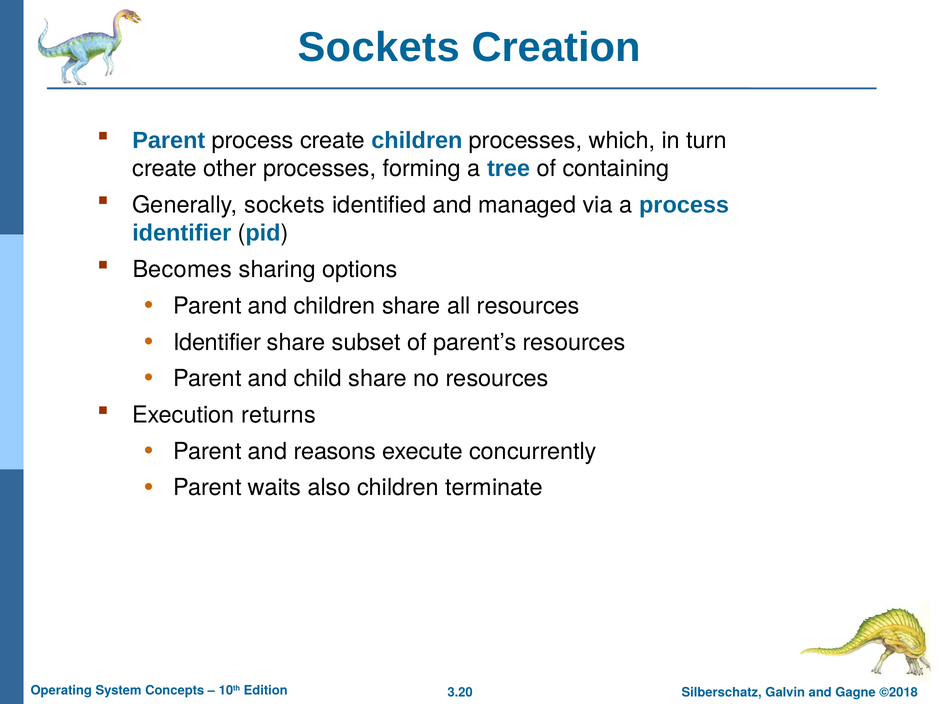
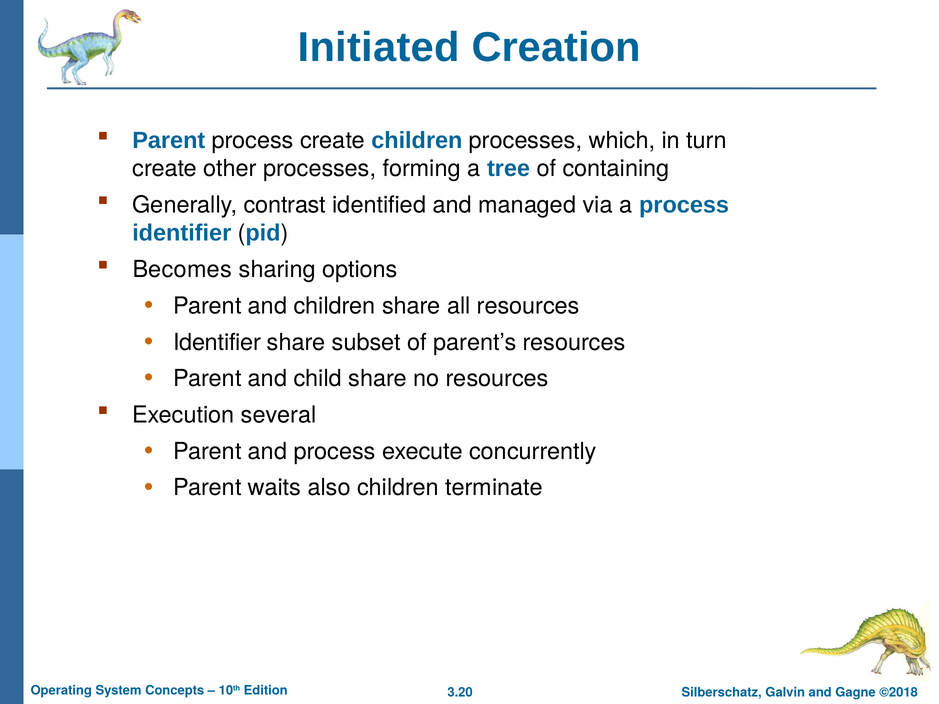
Sockets: Sockets -> Initiated (379, 47)
Generally sockets: sockets -> contrast (285, 205)
returns: returns -> several (279, 415)
and reasons: reasons -> process (335, 452)
